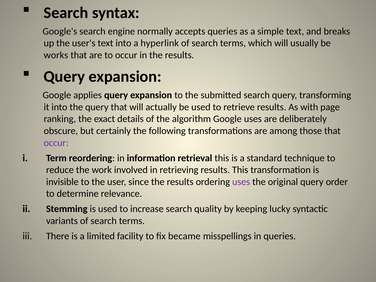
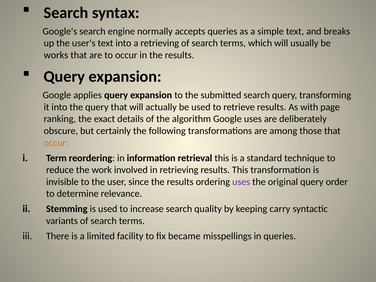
a hyperlink: hyperlink -> retrieving (160, 43)
occur colour: purple -> orange (56, 143)
lucky: lucky -> carry (280, 209)
